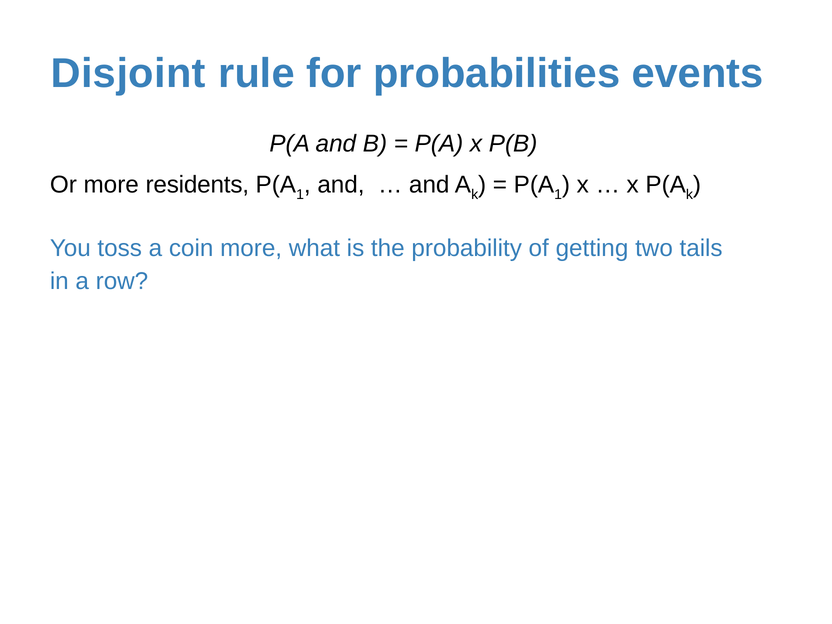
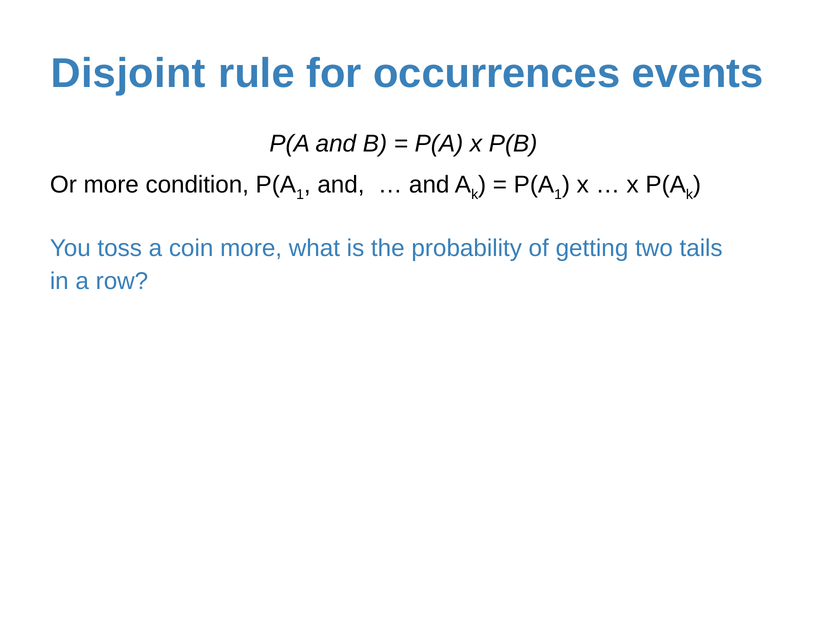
probabilities: probabilities -> occurrences (497, 74)
residents: residents -> condition (197, 185)
